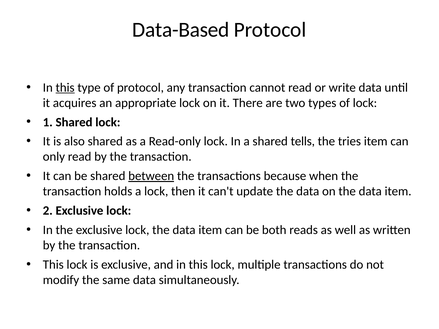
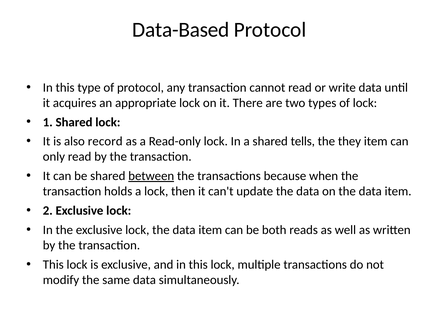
this underline: present -> none (65, 88)
also shared: shared -> record (105, 142)
tries: tries -> they (349, 142)
